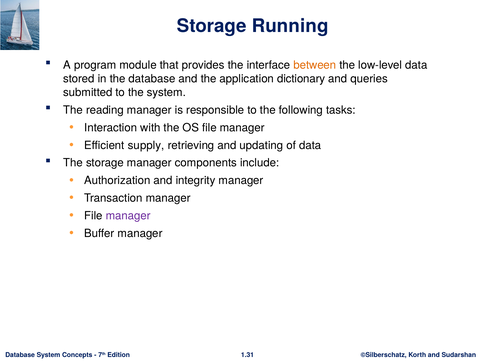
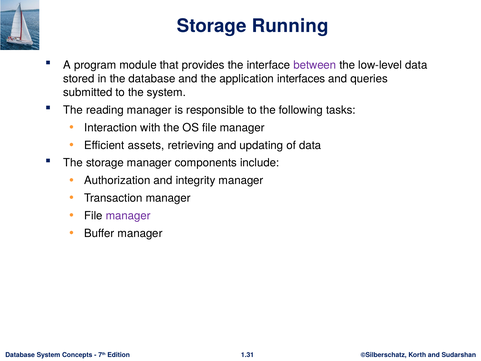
between colour: orange -> purple (315, 65)
dictionary: dictionary -> interfaces (301, 79)
supply: supply -> assets (146, 145)
